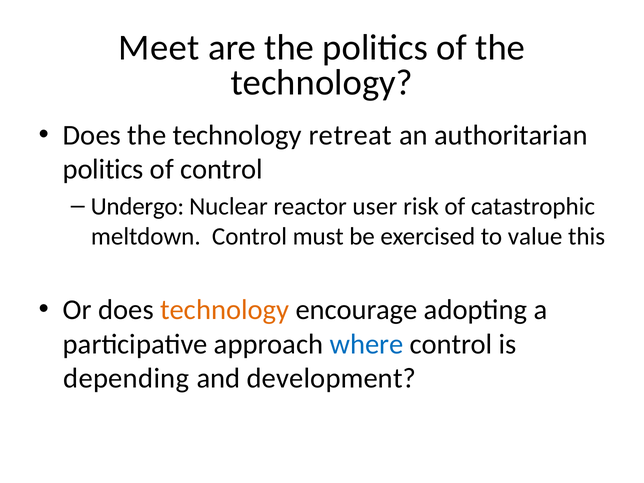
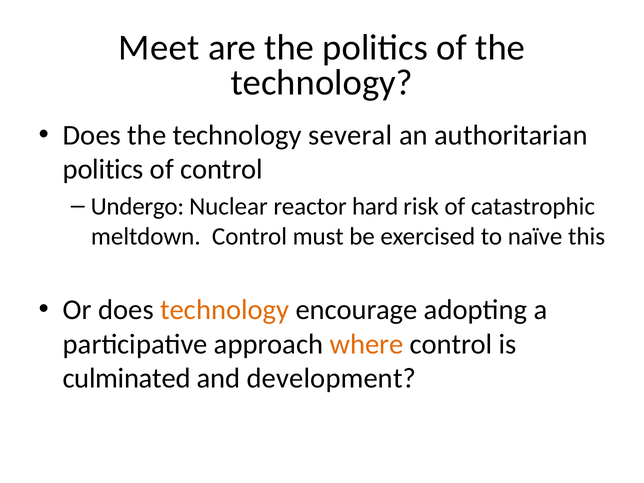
retreat: retreat -> several (350, 135)
user: user -> hard (375, 206)
value: value -> naïve (535, 237)
where colour: blue -> orange (366, 344)
depending: depending -> culminated (127, 379)
